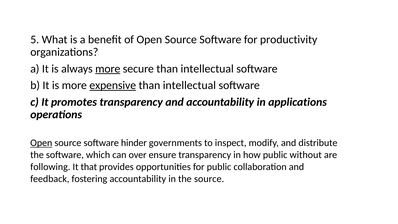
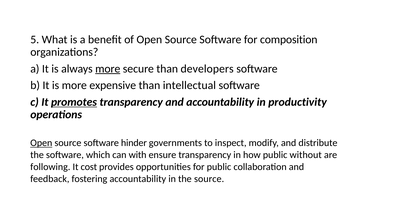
productivity: productivity -> composition (289, 39)
secure than intellectual: intellectual -> developers (207, 69)
expensive underline: present -> none (113, 85)
promotes underline: none -> present (74, 102)
applications: applications -> productivity (298, 102)
over: over -> with (138, 155)
that: that -> cost (89, 167)
